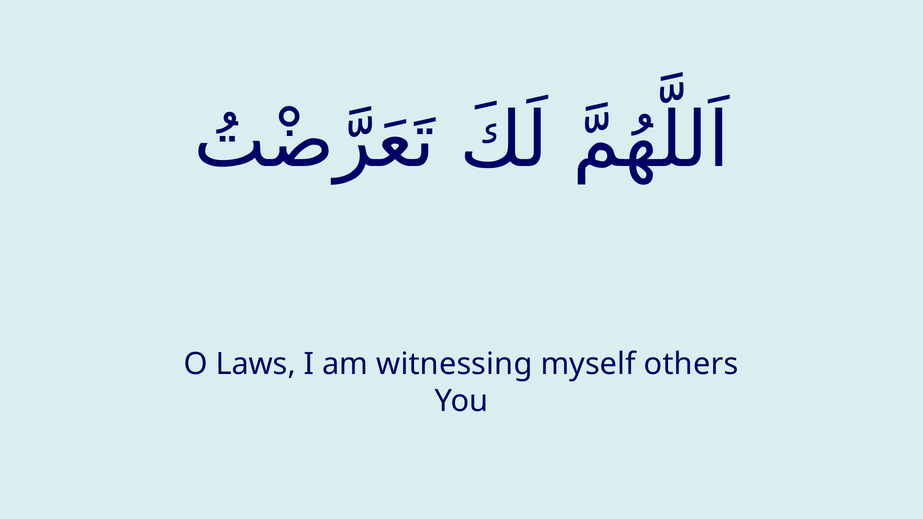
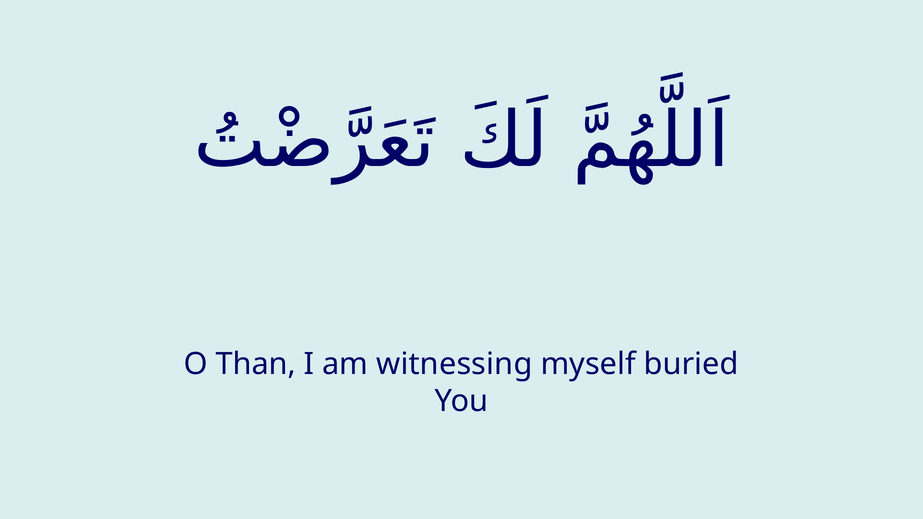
Laws: Laws -> Than (256, 364)
others: others -> buried (691, 364)
